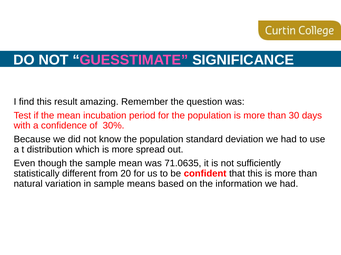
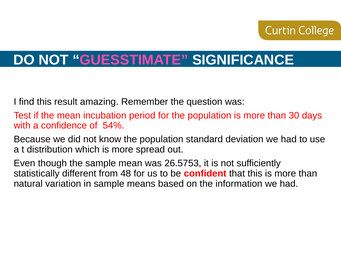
30%: 30% -> 54% (114, 126)
71.0635: 71.0635 -> 26.5753 (183, 164)
20: 20 -> 48 (126, 174)
